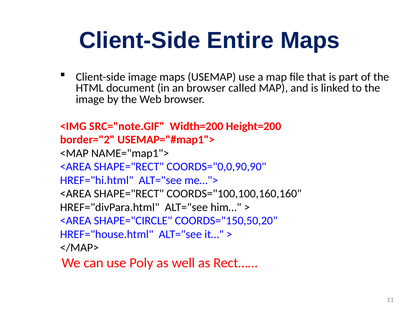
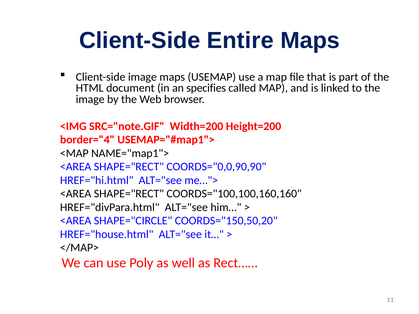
an browser: browser -> specifies (206, 88)
border="2: border="2 -> border="4 (87, 140)
